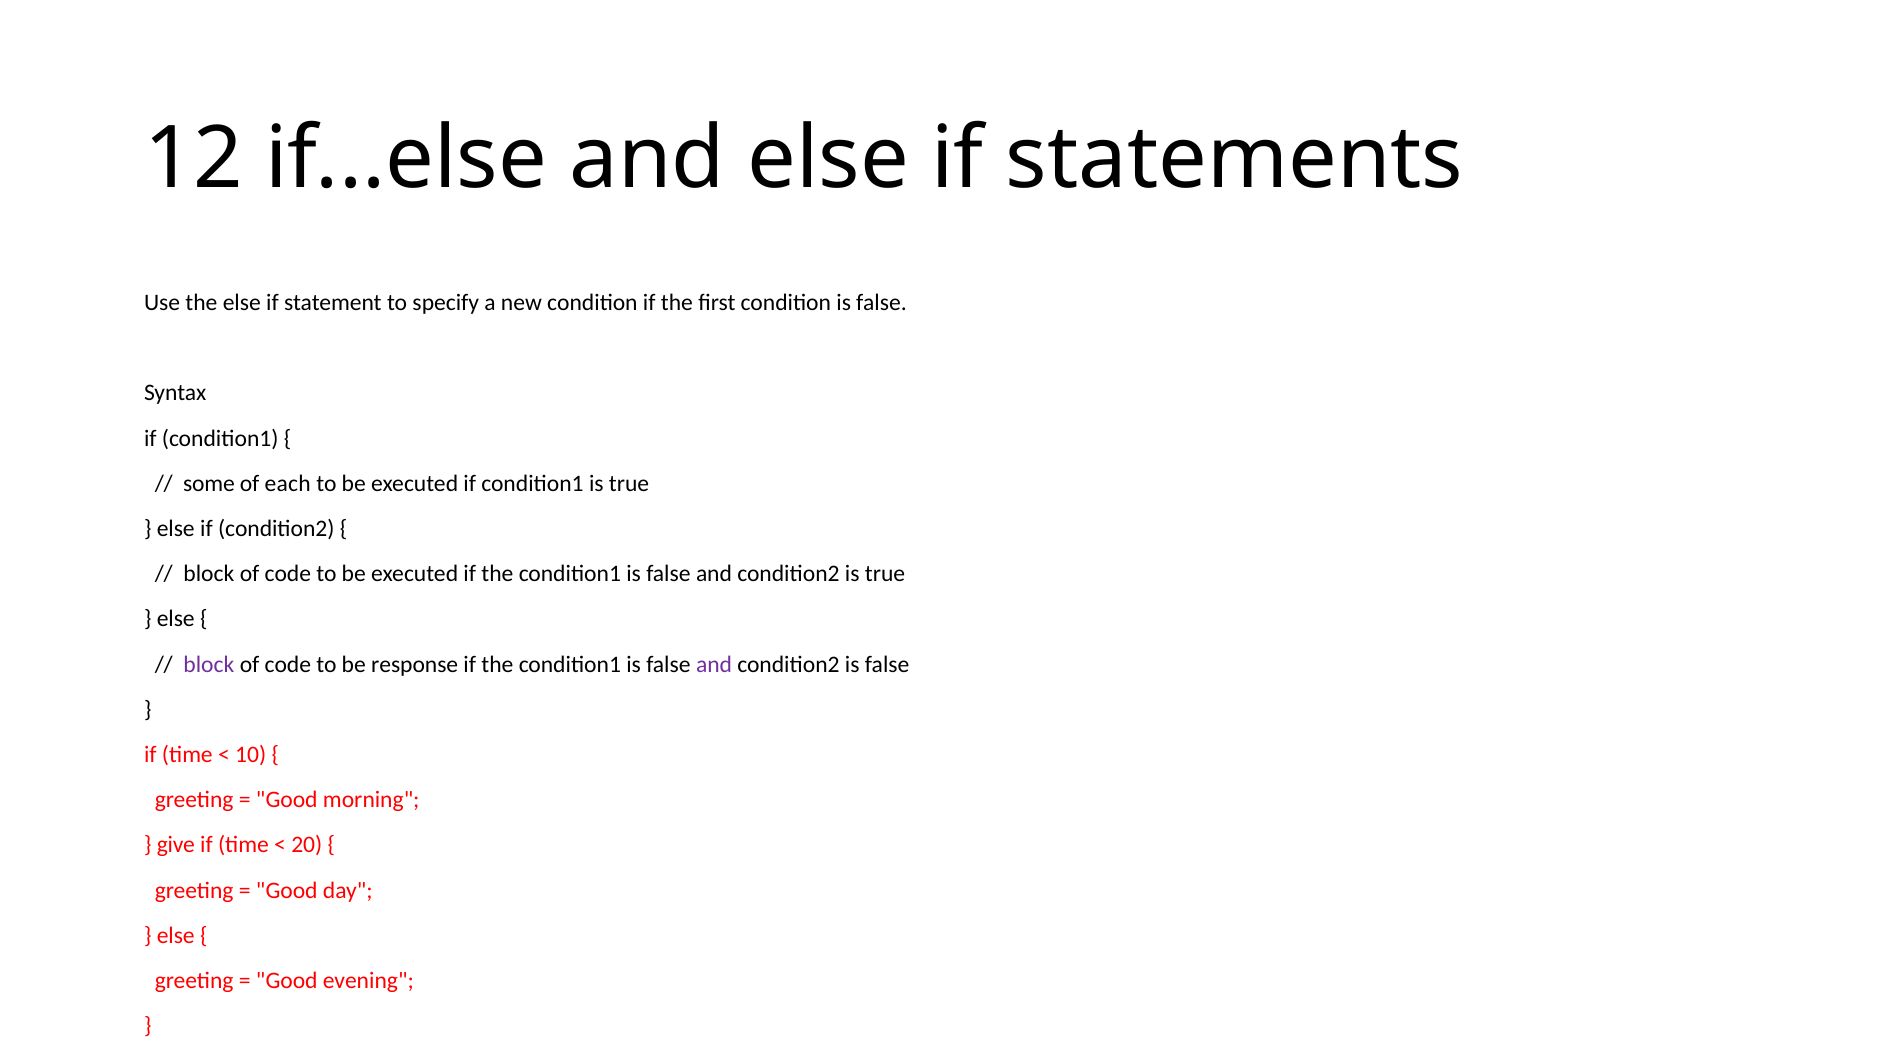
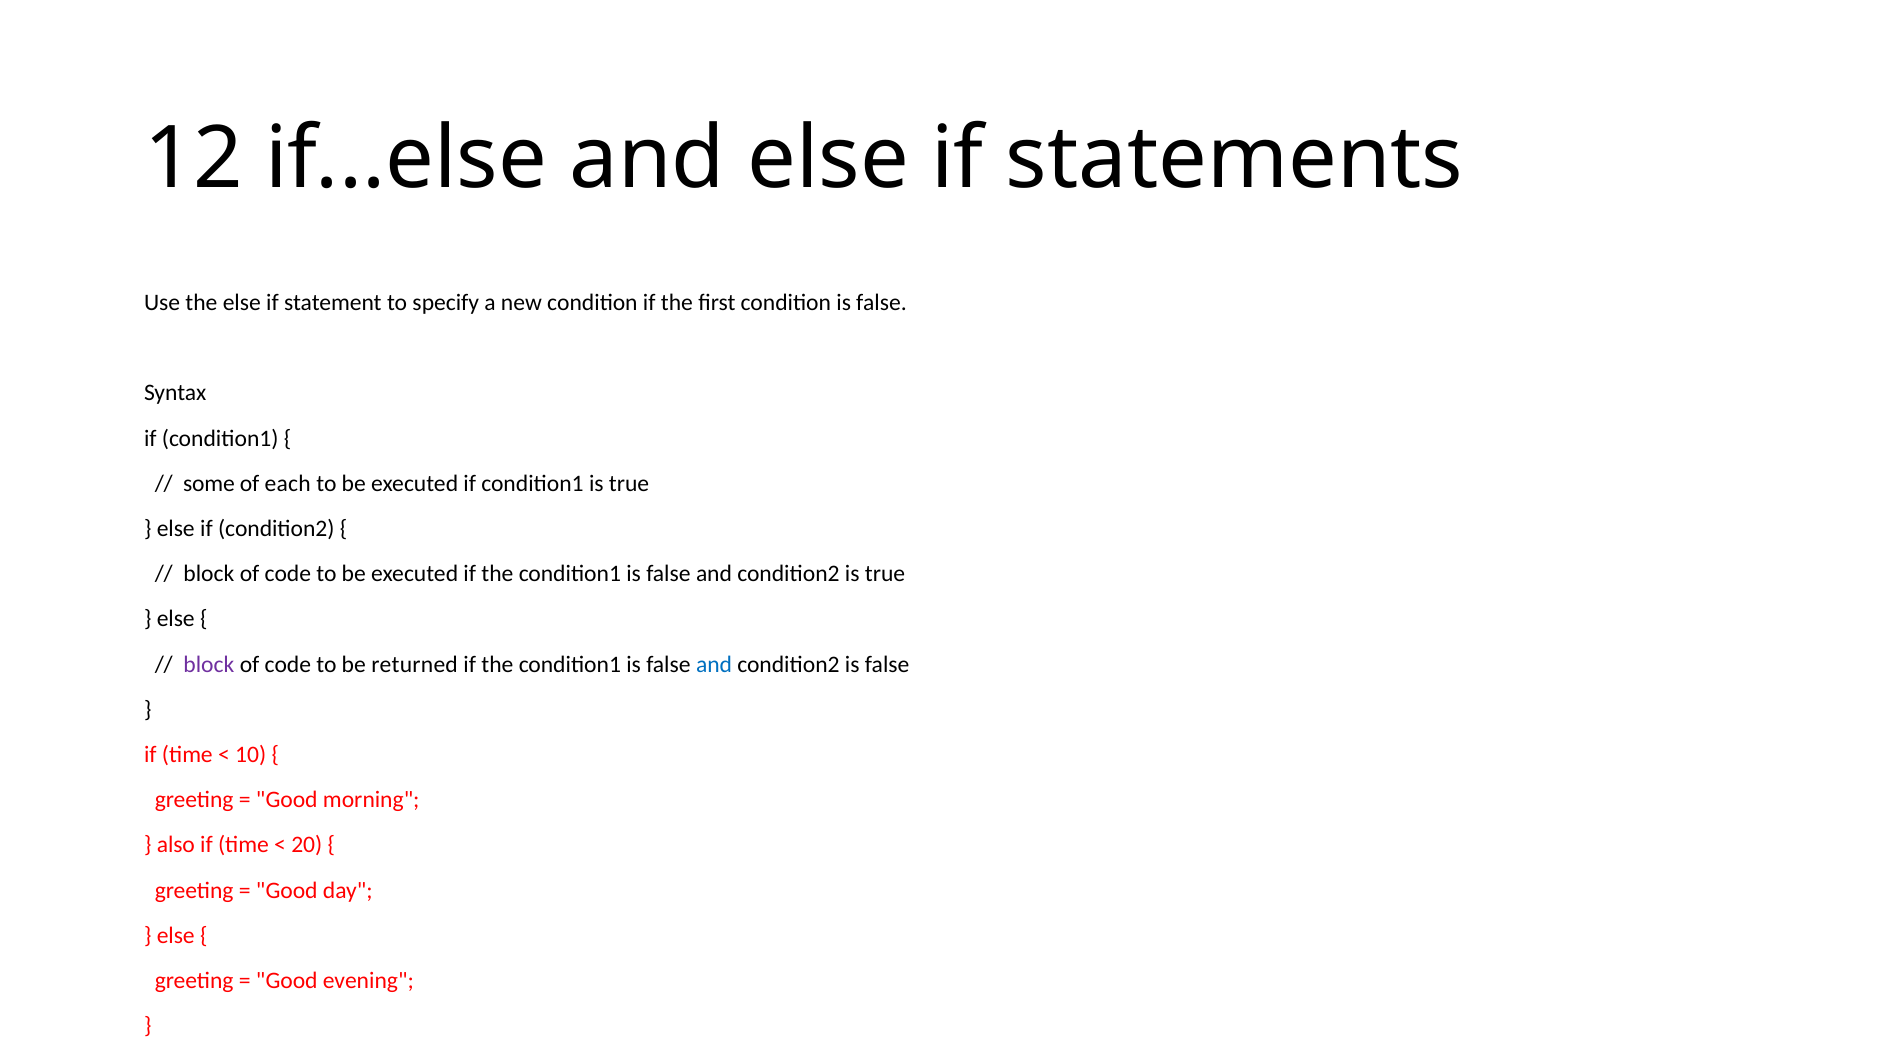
response: response -> returned (415, 664)
and colour: purple -> blue (714, 664)
give: give -> also (176, 845)
